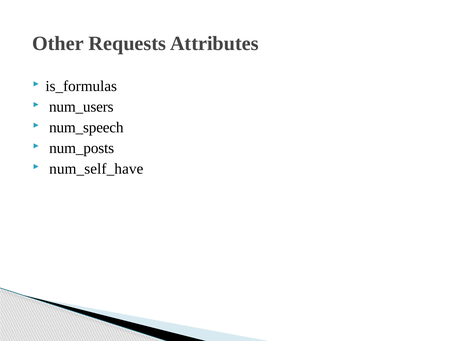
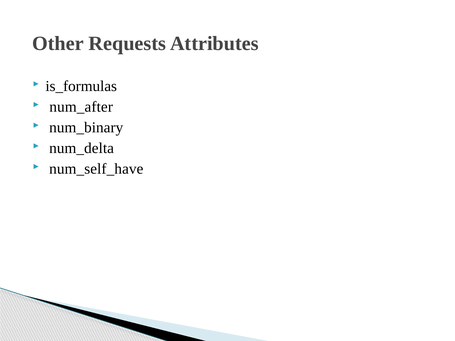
num_users: num_users -> num_after (81, 107)
num_speech: num_speech -> num_binary (86, 128)
num_posts: num_posts -> num_delta (82, 148)
